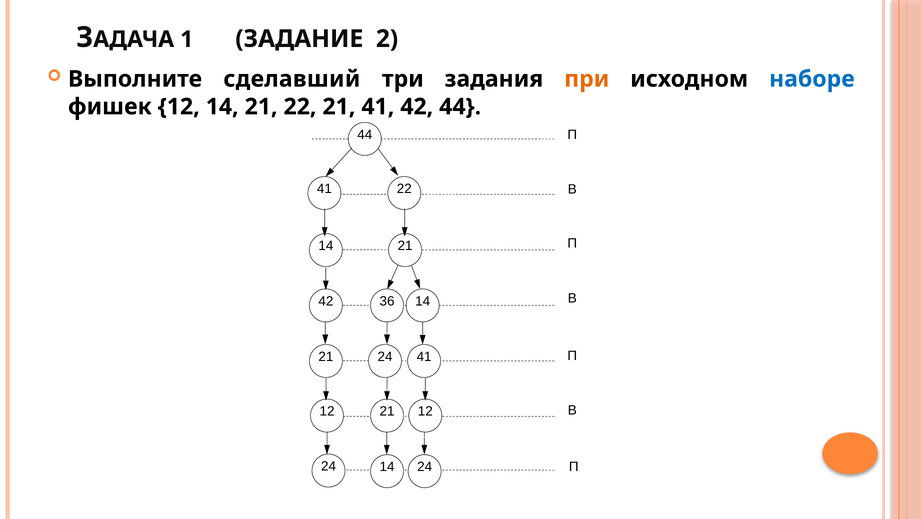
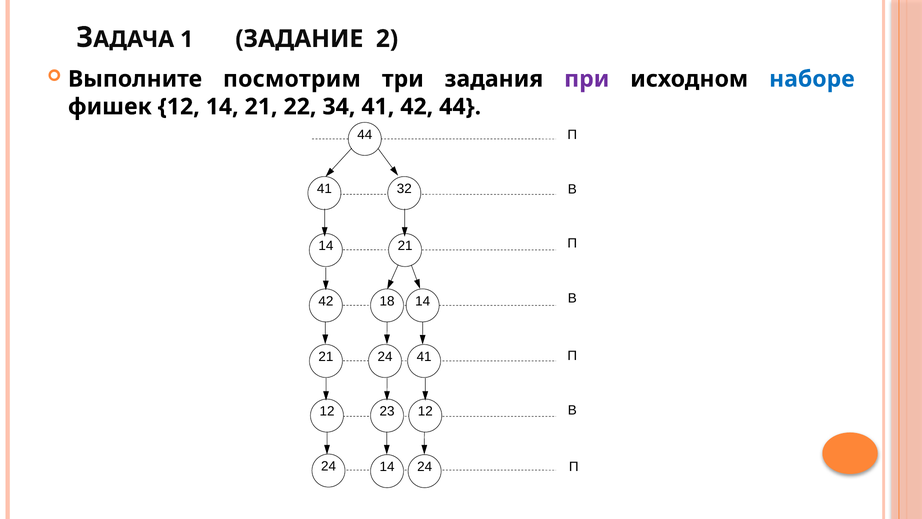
сделавший: сделавший -> посмотрим (292, 79)
при colour: orange -> purple (587, 79)
22 21: 21 -> 34 (339, 107)
41 22: 22 -> 32 (404, 189)
36: 36 -> 18 (387, 301)
12 21: 21 -> 23 (387, 411)
